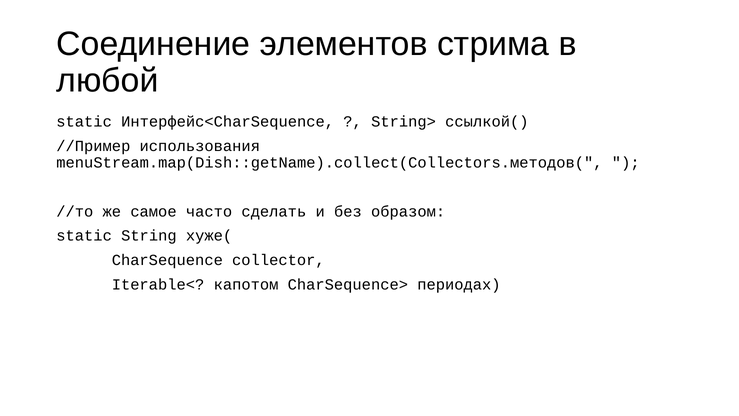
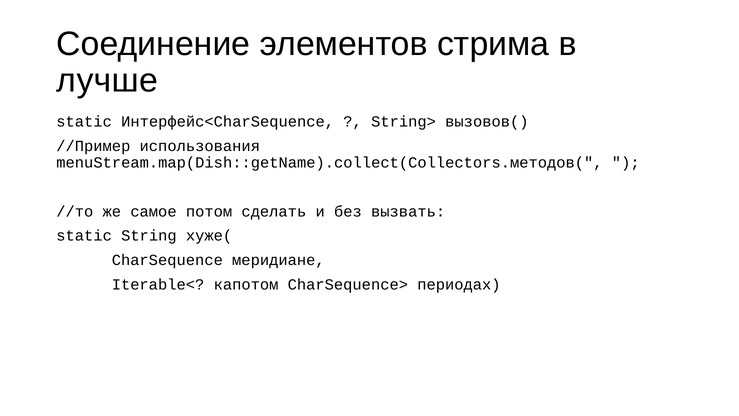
любой: любой -> лучше (107, 80)
ссылкой(: ссылкой( -> вызовов( (487, 122)
часто: часто -> потом (209, 211)
образом: образом -> вызвать (408, 211)
collector: collector -> меридиане (278, 260)
